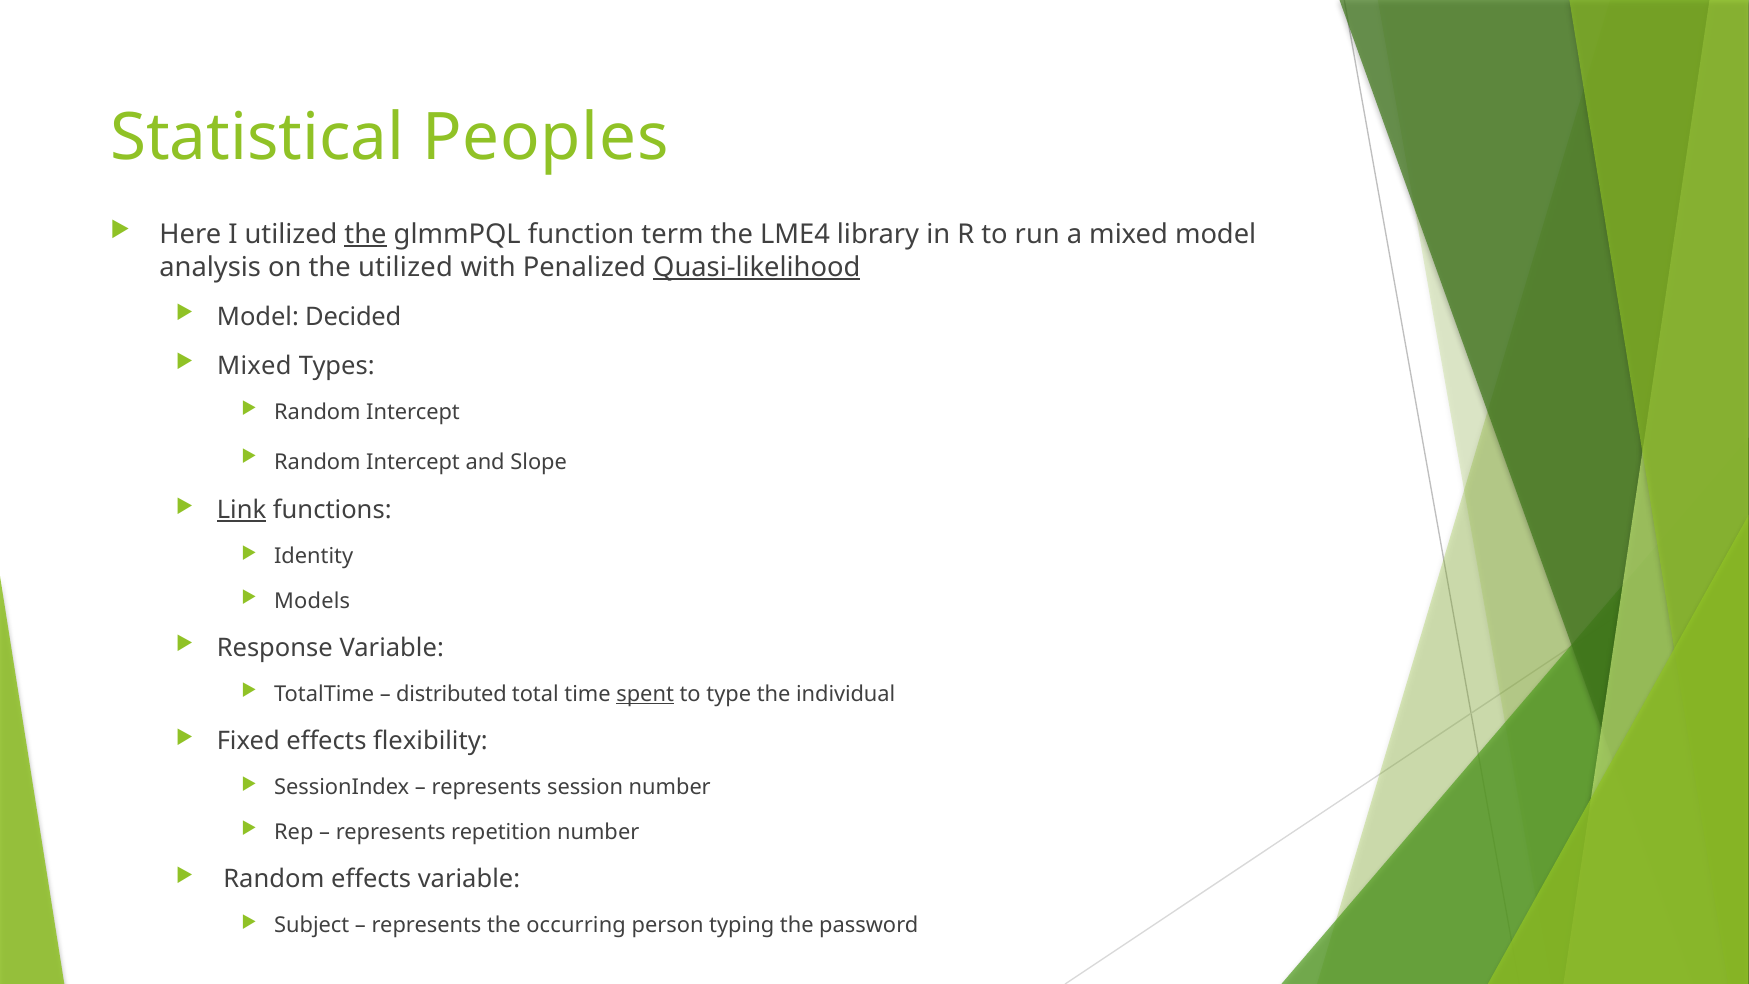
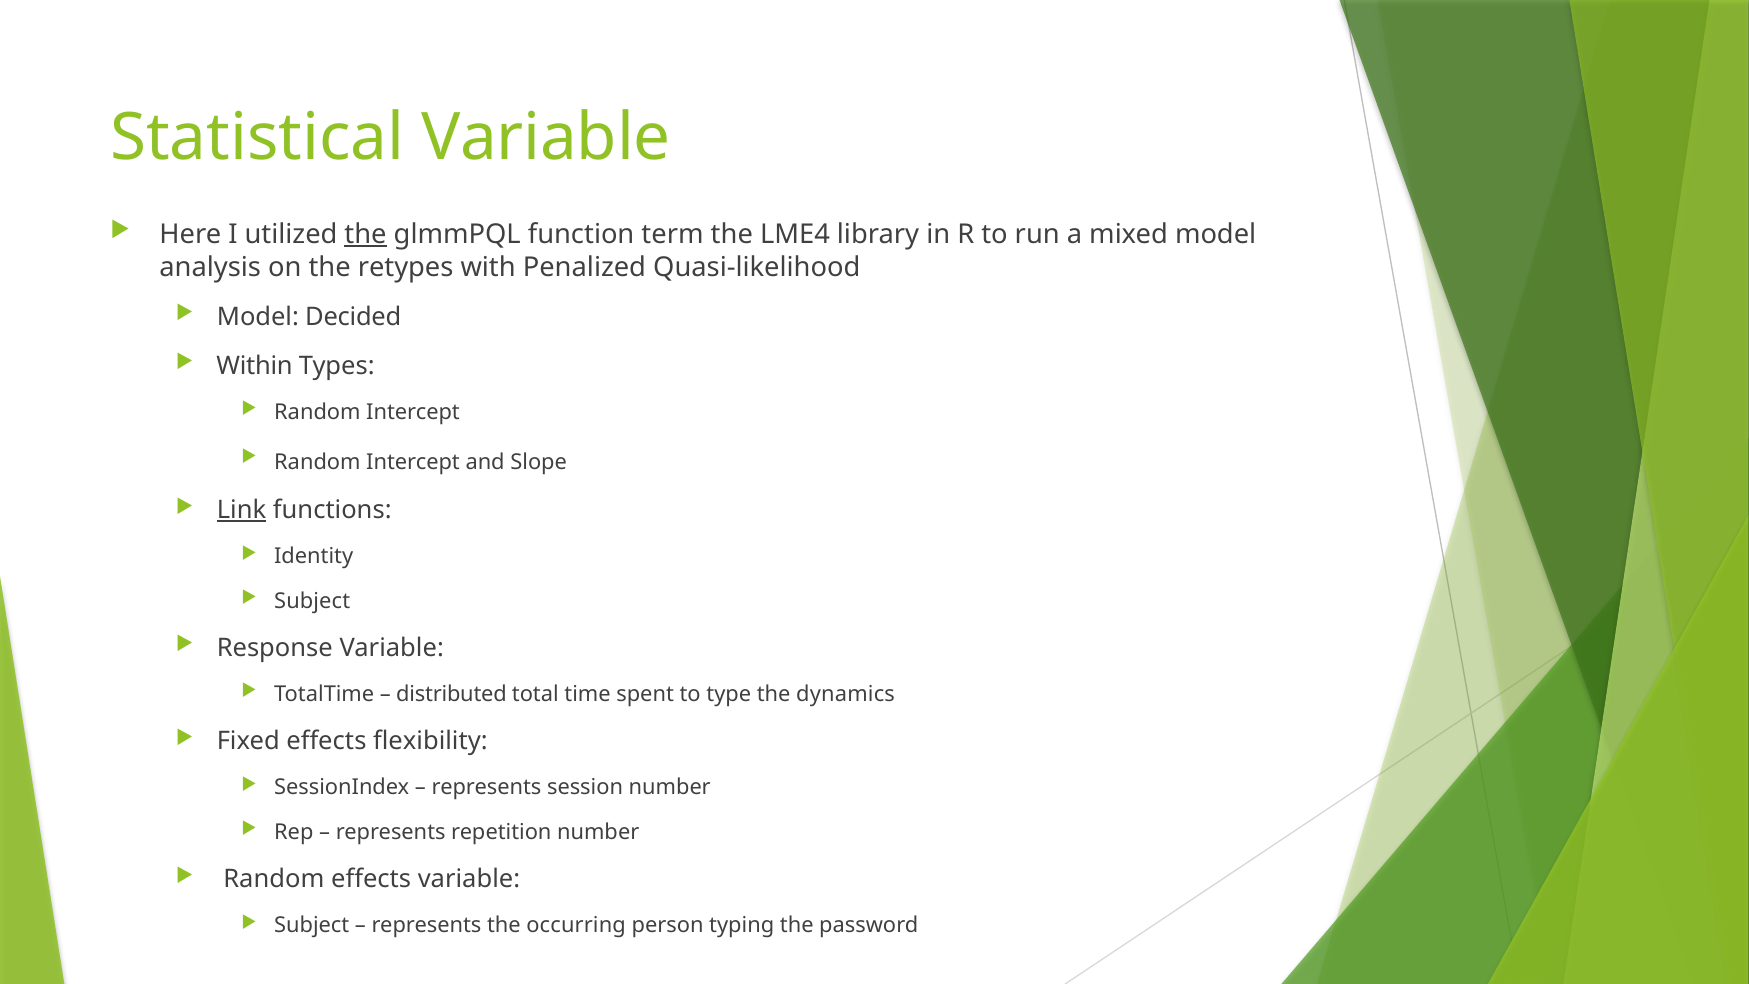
Statistical Peoples: Peoples -> Variable (546, 138)
the utilized: utilized -> retypes (406, 267)
Quasi-likelihood underline: present -> none (757, 267)
Mixed: Mixed -> Within (255, 366)
Models: Models -> Subject (312, 601)
spent underline: present -> none (645, 694)
individual: individual -> dynamics (846, 694)
